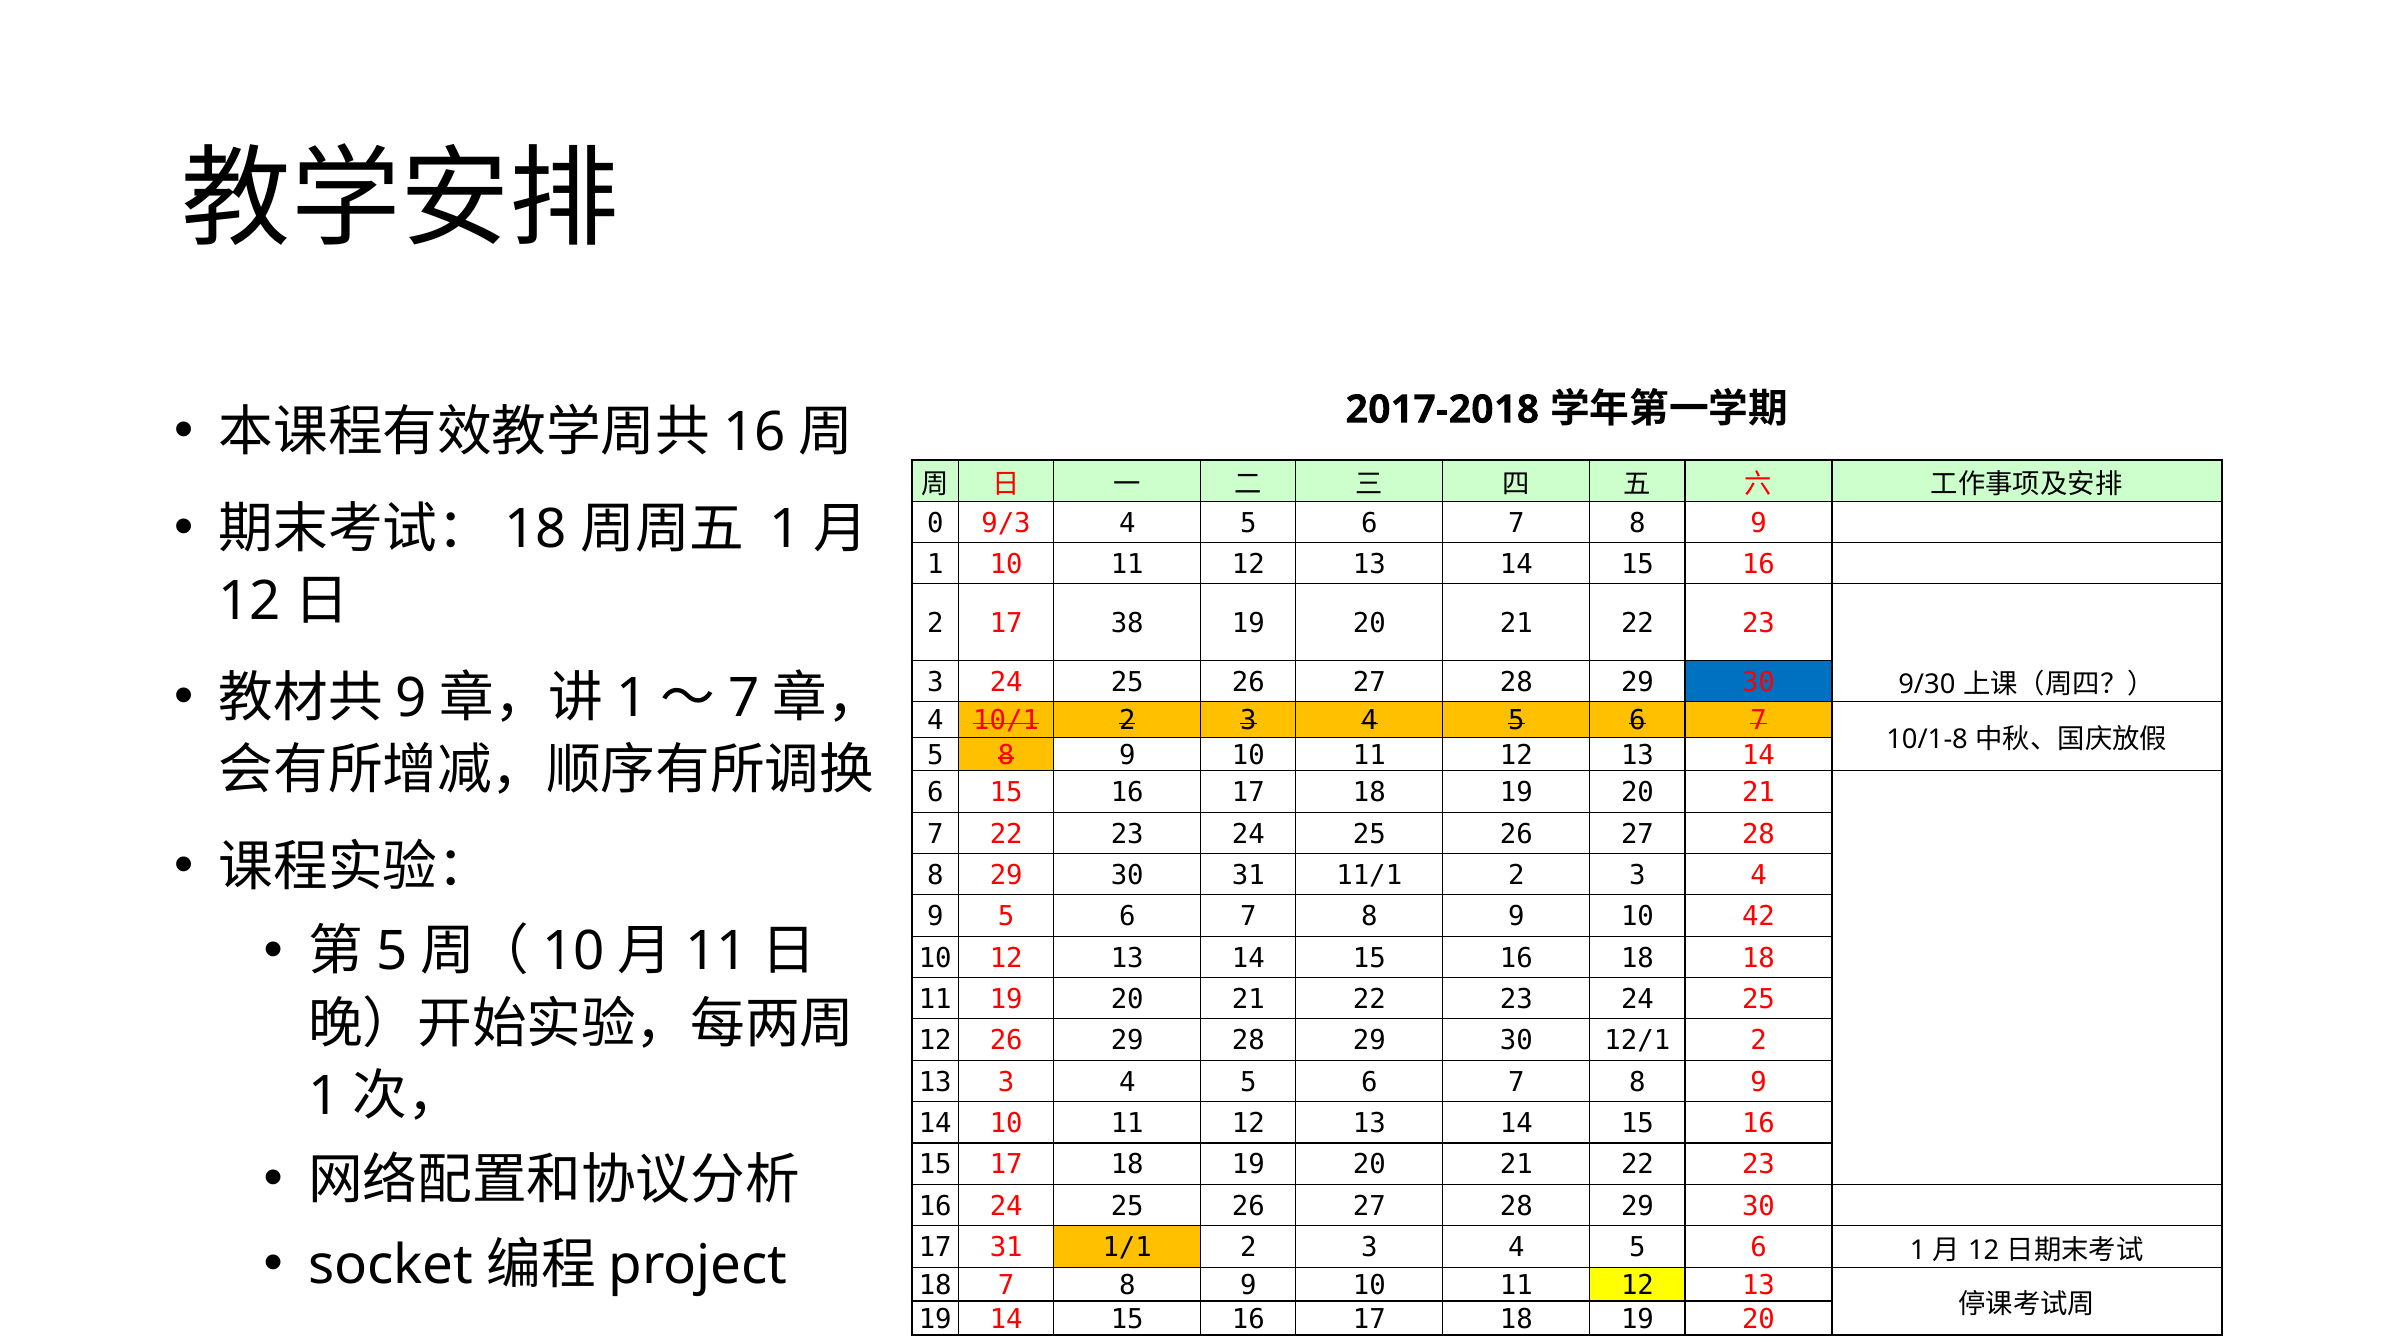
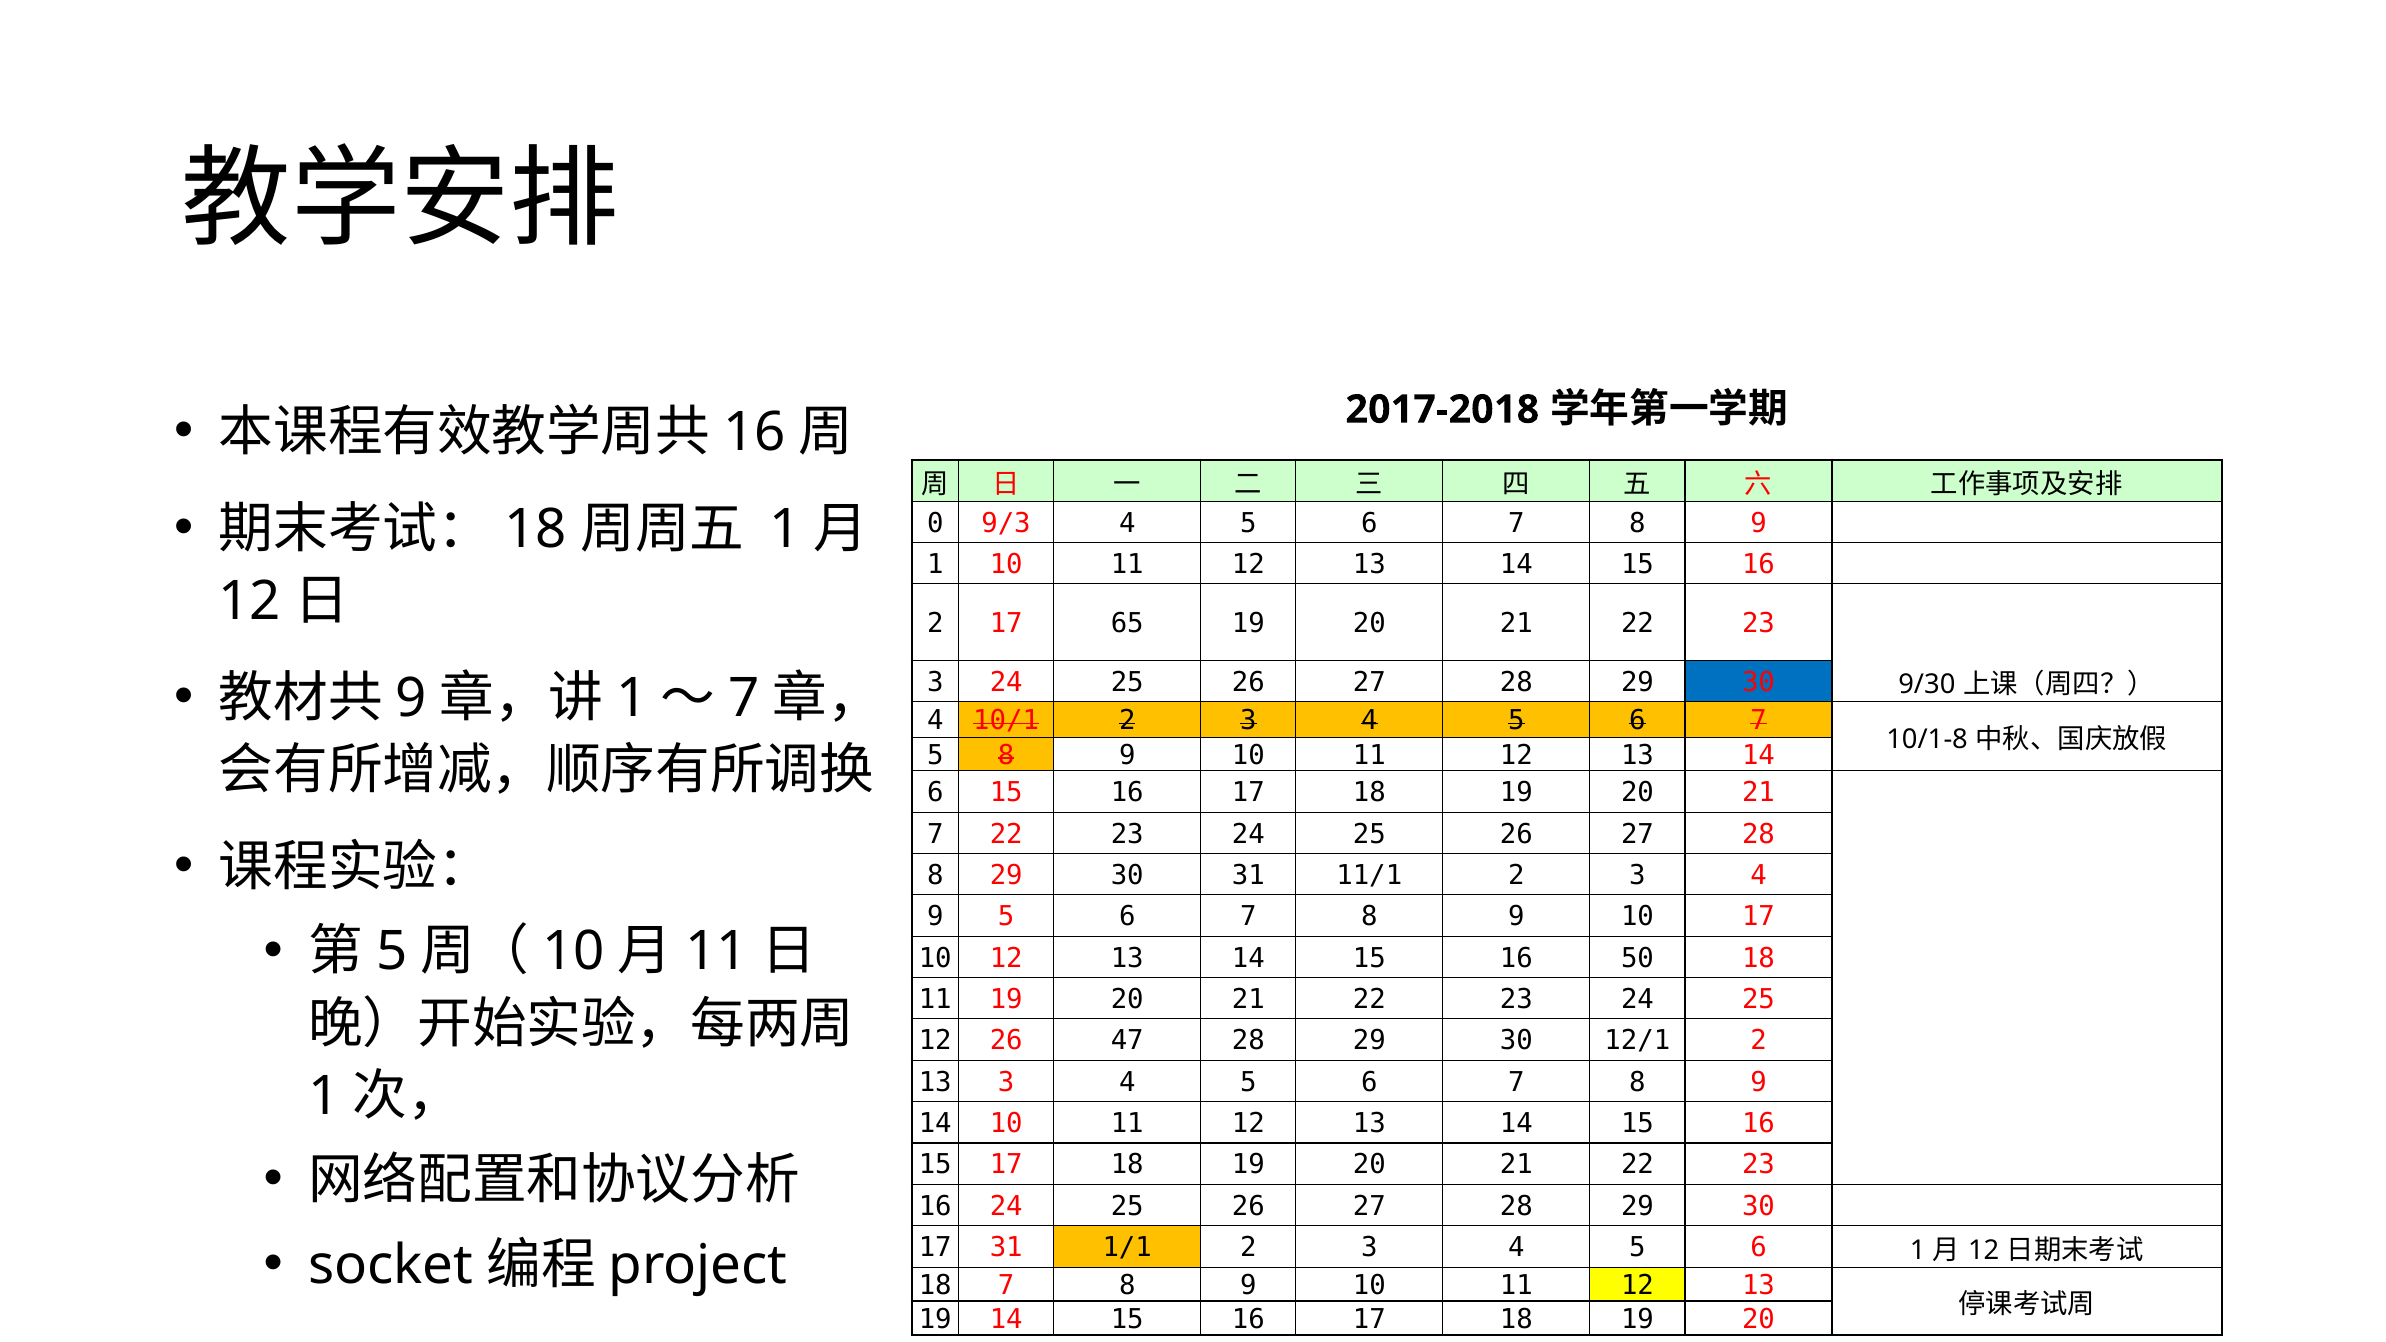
38: 38 -> 65 (1127, 623)
10 42: 42 -> 17 (1759, 917)
16 18: 18 -> 50 (1637, 958)
26 29: 29 -> 47 (1127, 1041)
